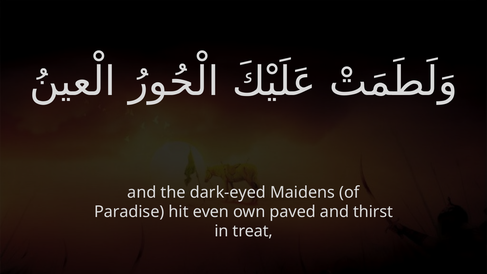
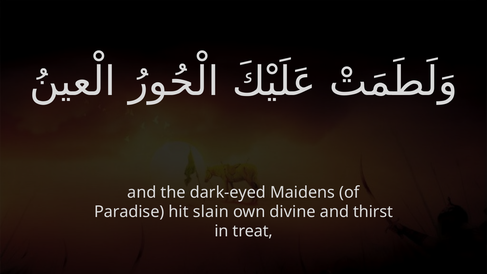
even: even -> slain (211, 212)
paved: paved -> divine (293, 212)
